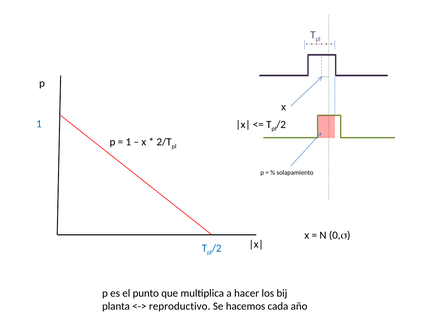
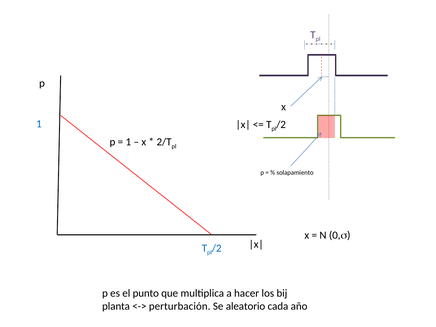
reproductivo: reproductivo -> perturbación (180, 306)
hacemos: hacemos -> aleatorio (246, 306)
